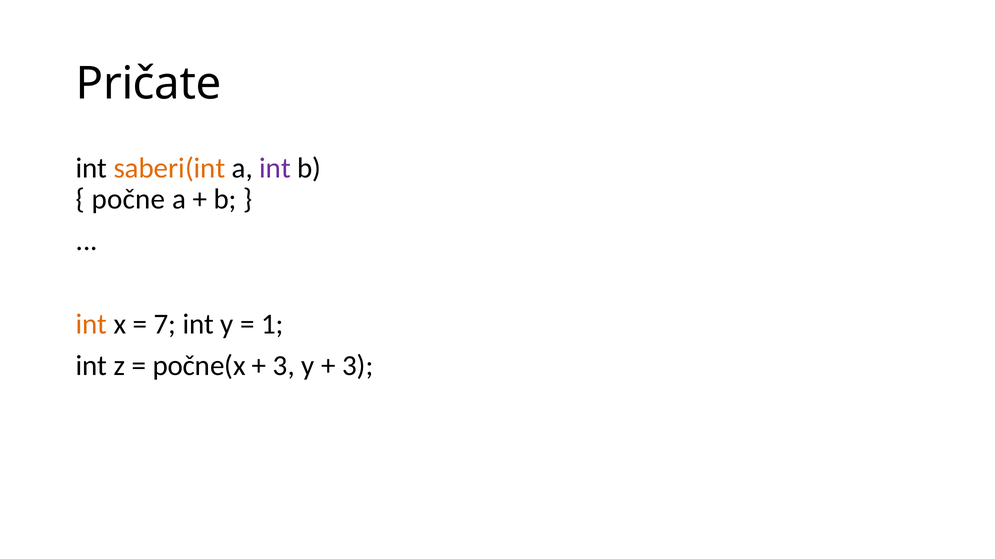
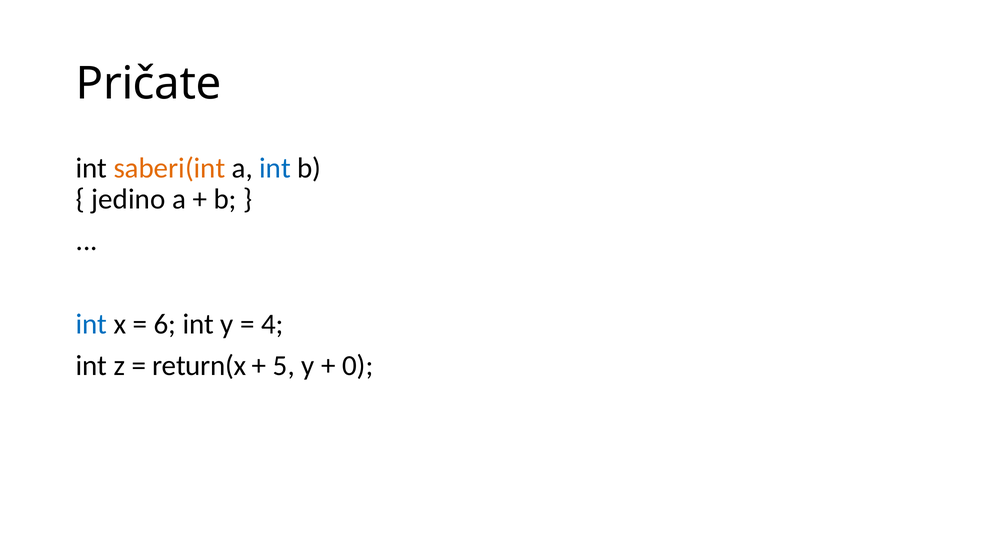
int colour: purple -> blue (275, 168)
počne: počne -> jedino (129, 199)
int colour: orange -> blue (92, 324)
7: 7 -> 6 (165, 324)
1: 1 -> 4 (272, 324)
počne(x: počne(x -> return(x (199, 366)
3: 3 -> 5 (284, 366)
3: 3 -> 0 (358, 366)
